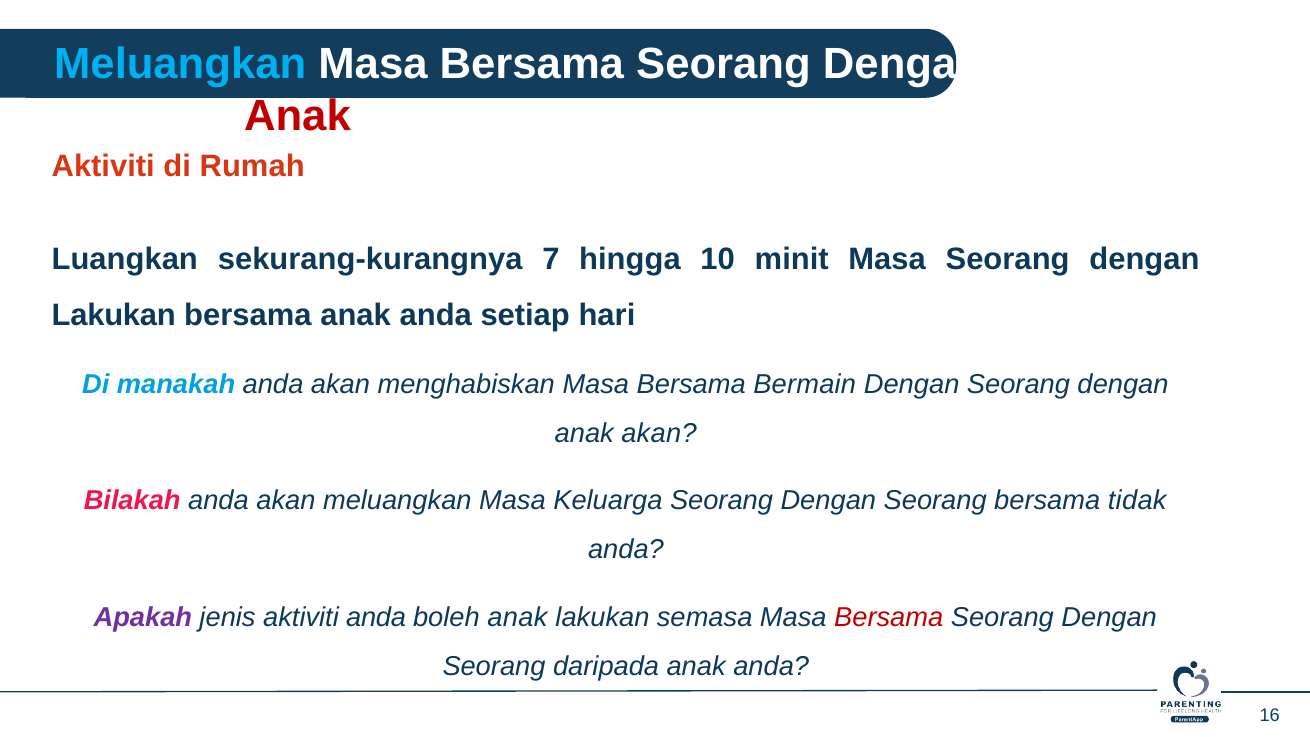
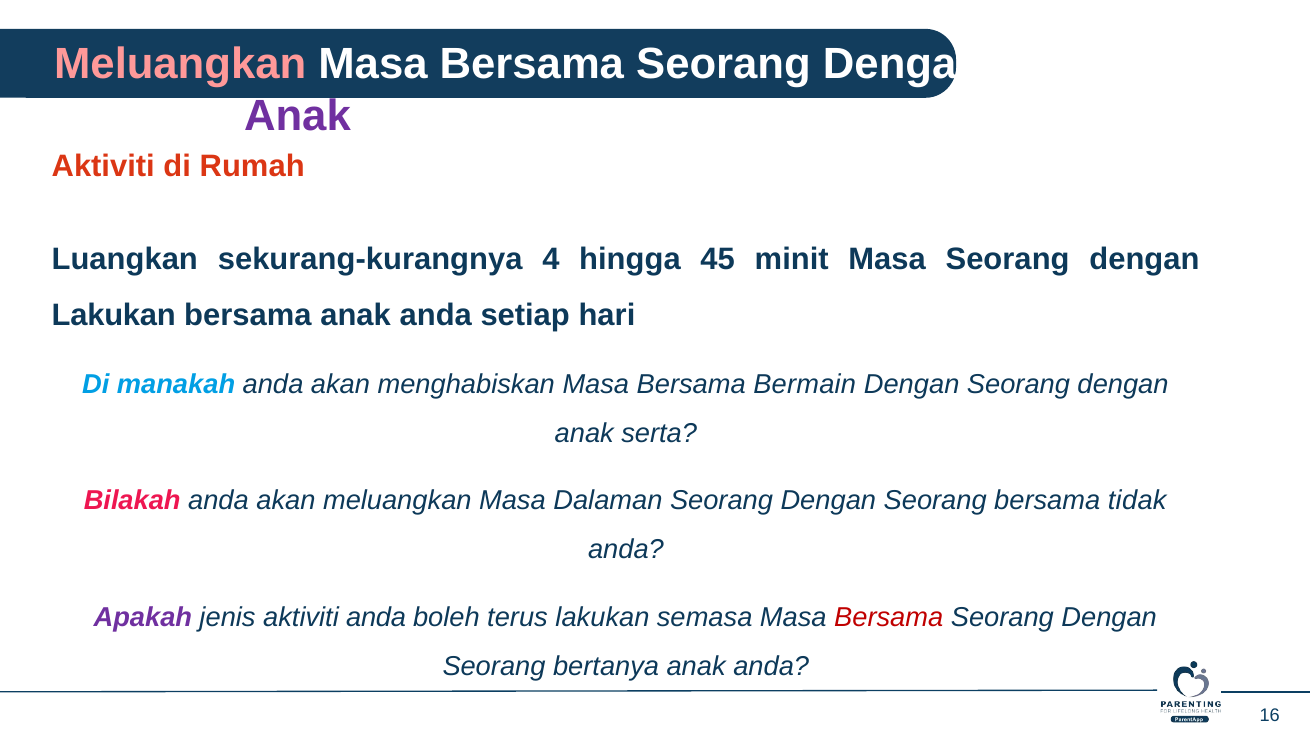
Meluangkan colour: light blue -> pink (180, 64)
Anak colour: red -> purple (297, 116)
7: 7 -> 4 (551, 259)
10: 10 -> 45 (718, 259)
anak akan: akan -> serta (659, 433)
Keluarga: Keluarga -> Dalaman (608, 501)
boleh anak: anak -> terus (518, 617)
daripada: daripada -> bertanya (606, 666)
